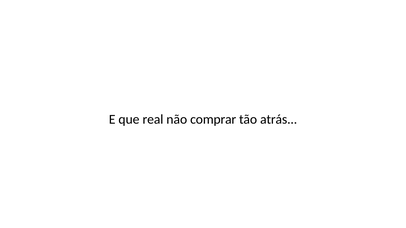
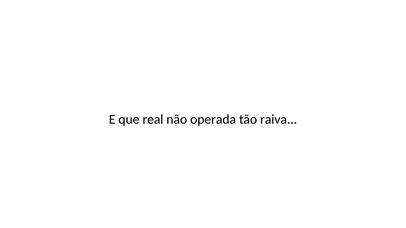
comprar: comprar -> operada (213, 120)
atrás: atrás -> raiva (279, 120)
